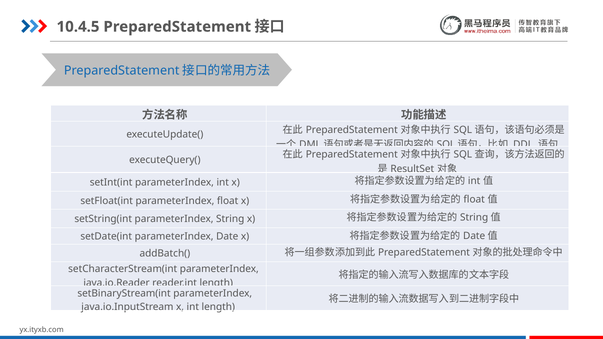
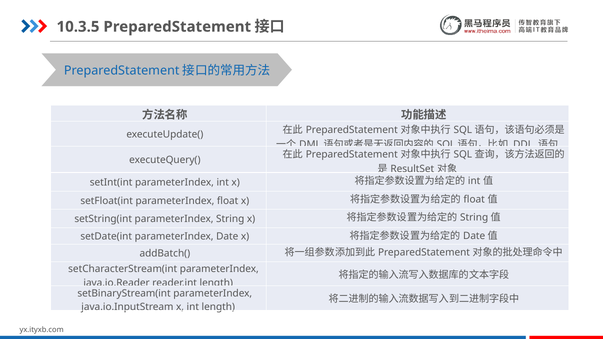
10.4.5: 10.4.5 -> 10.3.5 (78, 27)
